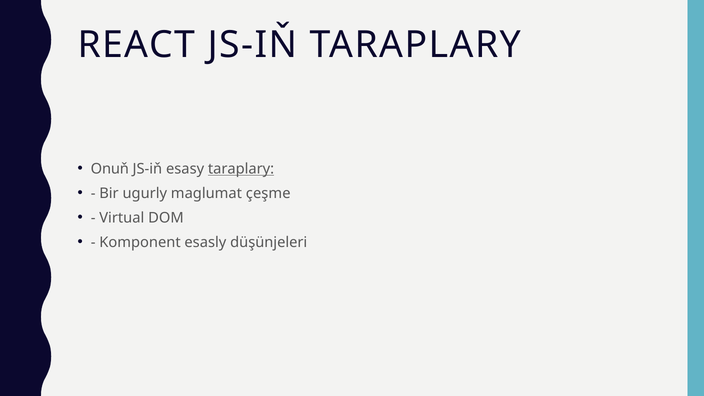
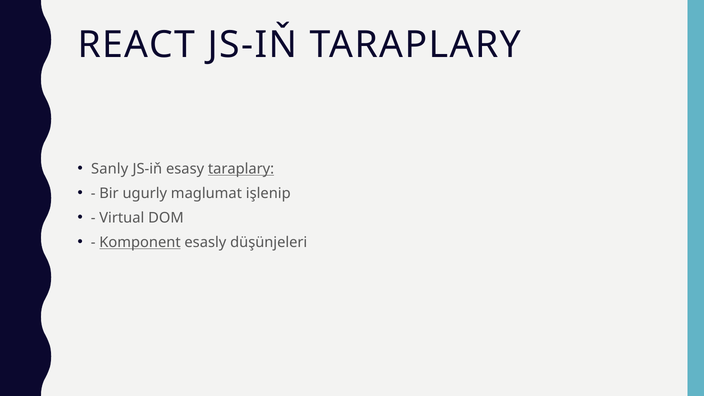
Onuň: Onuň -> Sanly (110, 169)
çeşme: çeşme -> işlenip (268, 193)
Komponent underline: none -> present (140, 242)
